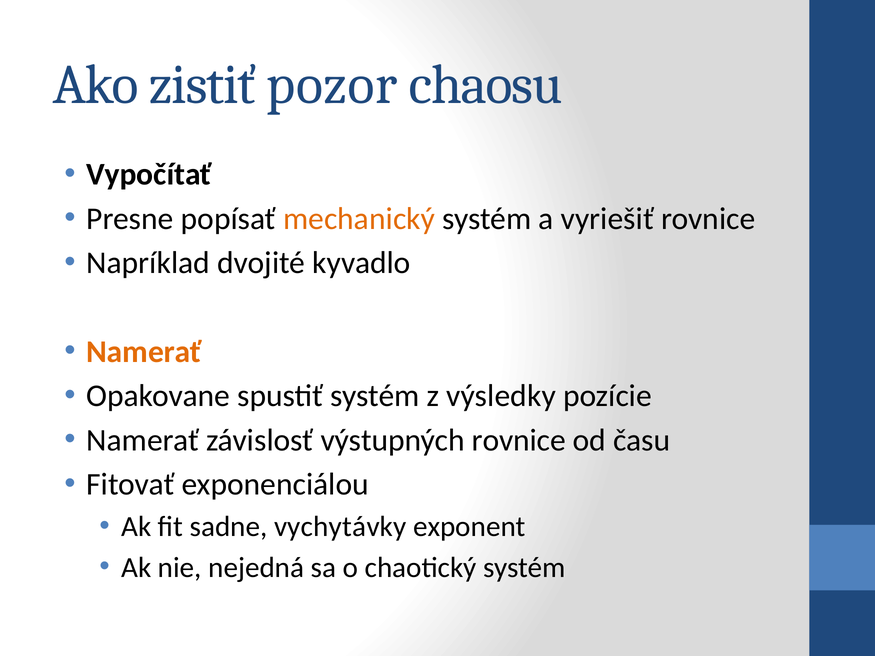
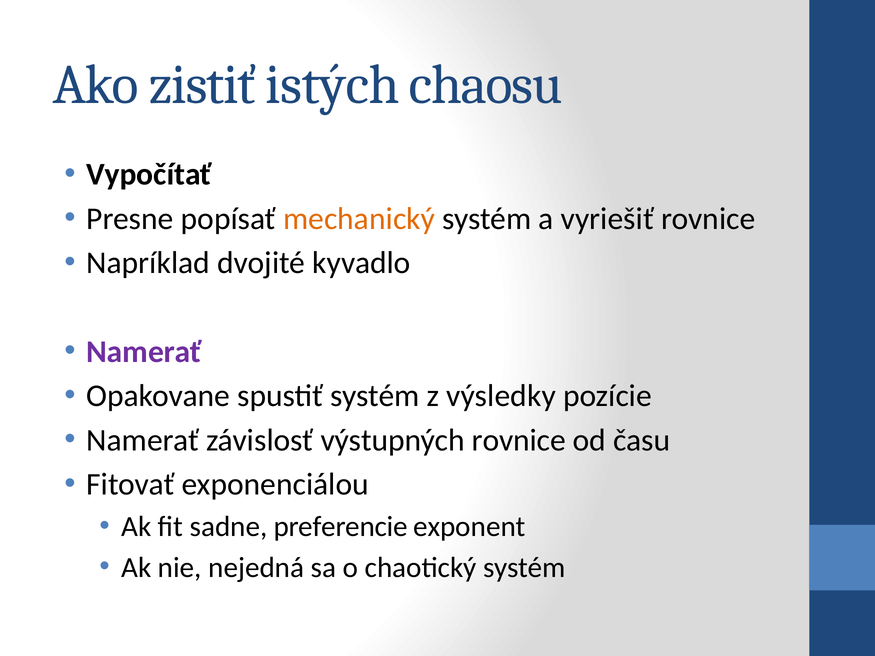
pozor: pozor -> istých (332, 85)
Namerať colour: orange -> purple (144, 352)
vychytávky: vychytávky -> preferencie (341, 527)
